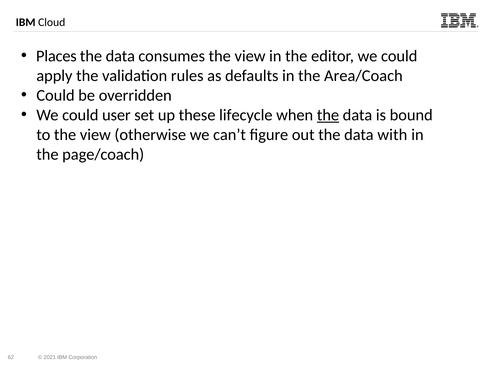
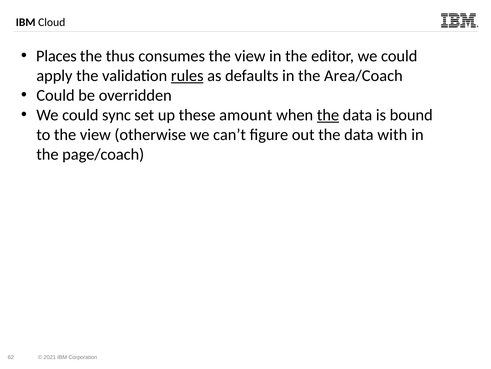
data: data -> thus (120, 56)
rules underline: none -> present (187, 75)
user: user -> sync (116, 115)
lifecycle: lifecycle -> amount (246, 115)
